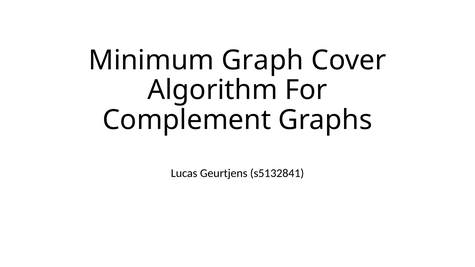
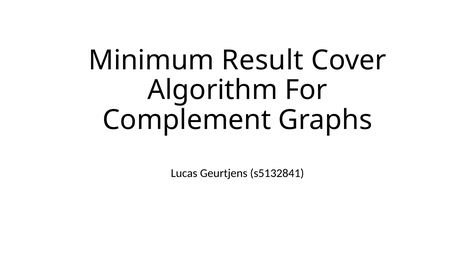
Graph: Graph -> Result (263, 60)
